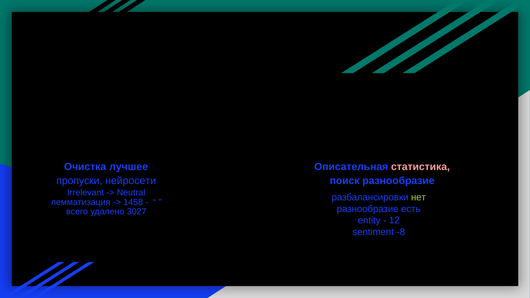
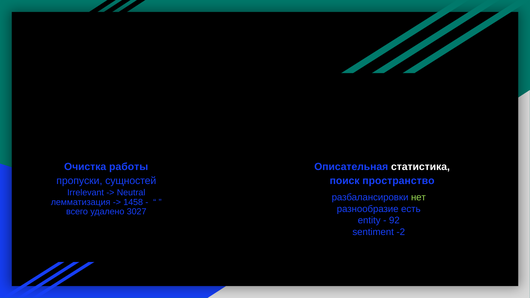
Очистка лучшее: лучшее -> работы (129, 167)
статистика colour: pink -> white (420, 167)
нейросети: нейросети -> сущностей (131, 181)
поиск разнообразие: разнообразие -> пространство (398, 181)
12: 12 -> 92 (394, 220)
-8: -8 -> -2 (401, 232)
